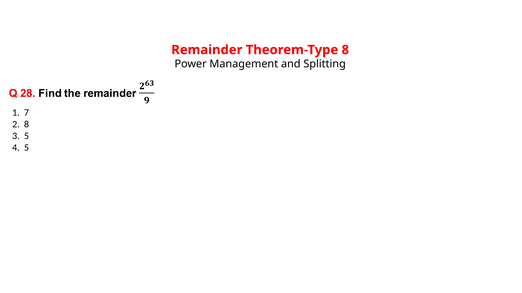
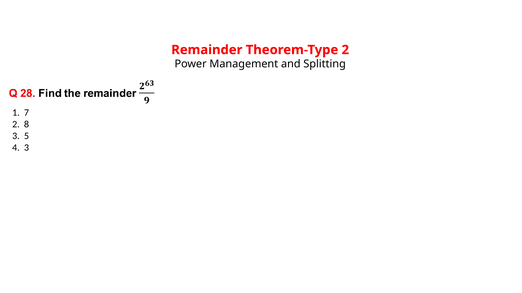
Theorem-Type 8: 8 -> 2 (345, 50)
4 5: 5 -> 3 (26, 148)
